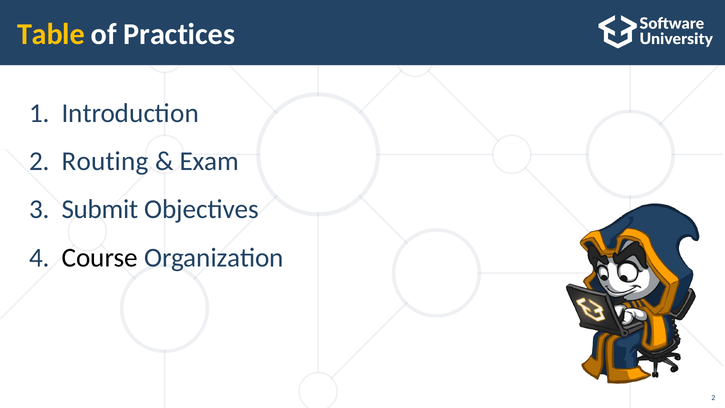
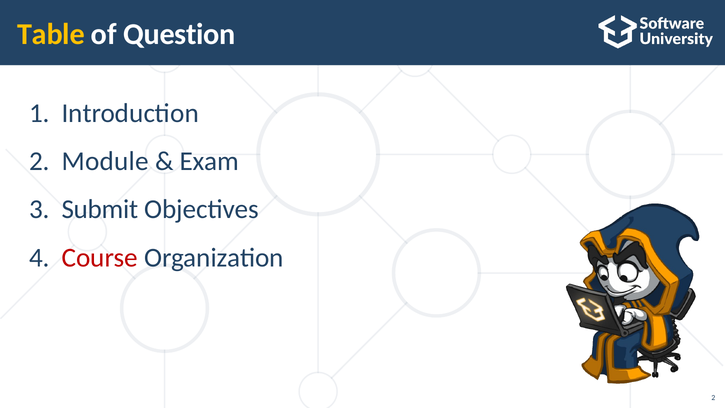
Practices: Practices -> Question (179, 34)
Routing: Routing -> Module (105, 161)
Course colour: black -> red (100, 258)
